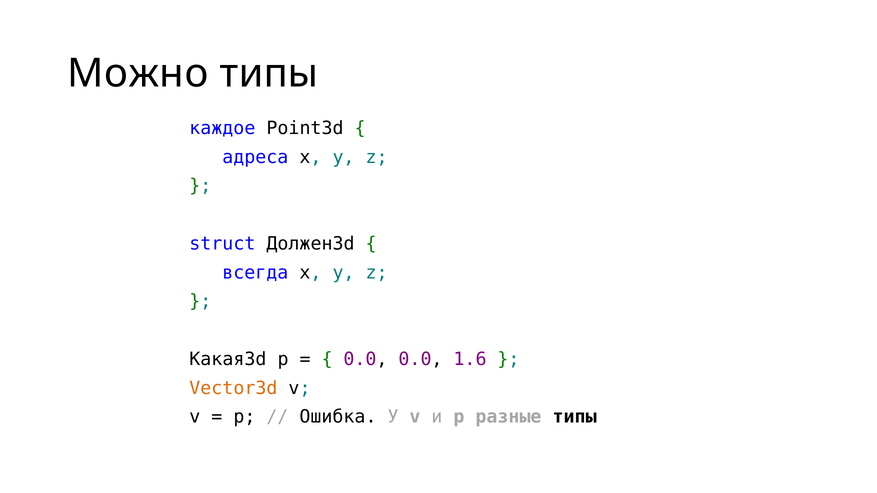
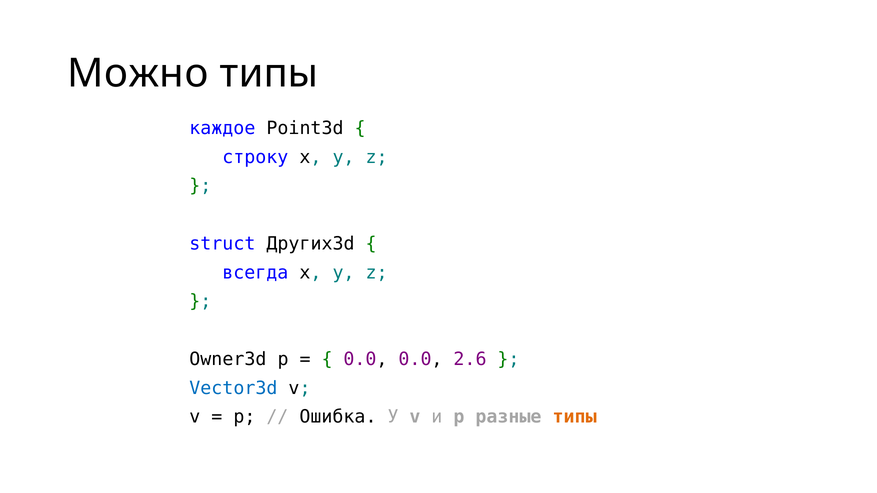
адреса: адреса -> строку (255, 157)
Должен3d: Должен3d -> Других3d (311, 244)
Какая3d: Какая3d -> Owner3d (228, 359)
1.6: 1.6 -> 2.6 (470, 359)
Vector3d colour: orange -> blue (233, 388)
типы colour: black -> orange (575, 417)
